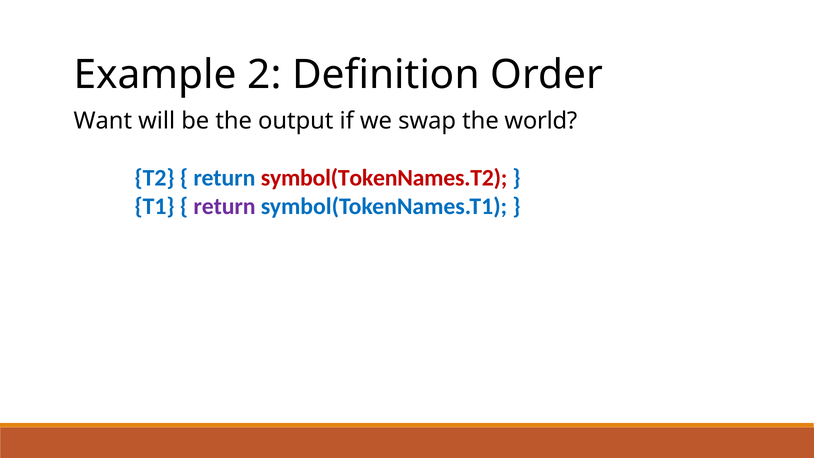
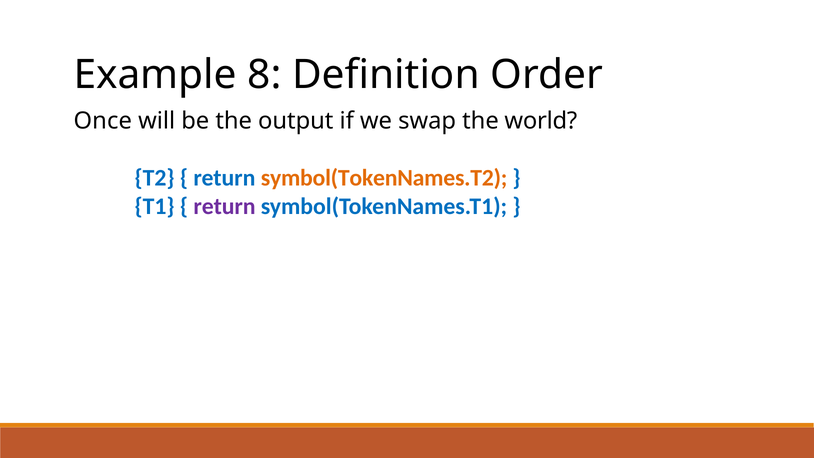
2: 2 -> 8 (265, 75)
Want: Want -> Once (103, 121)
symbol(TokenNames.T2 colour: red -> orange (384, 178)
